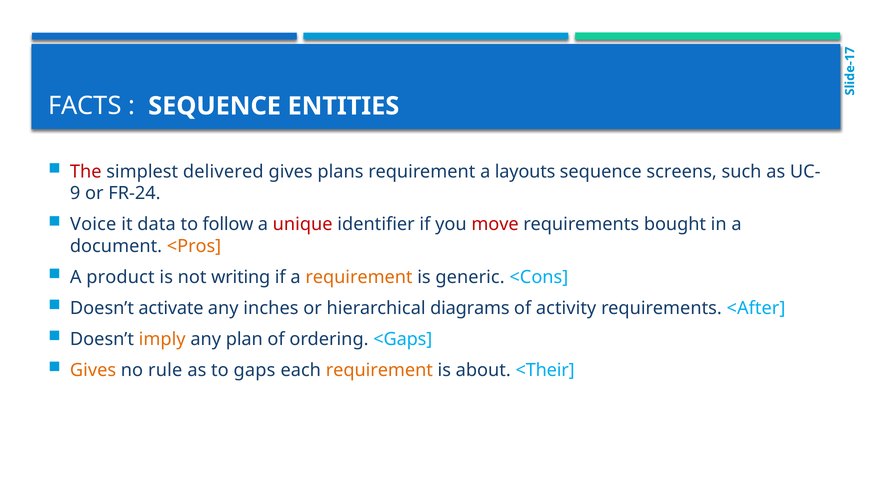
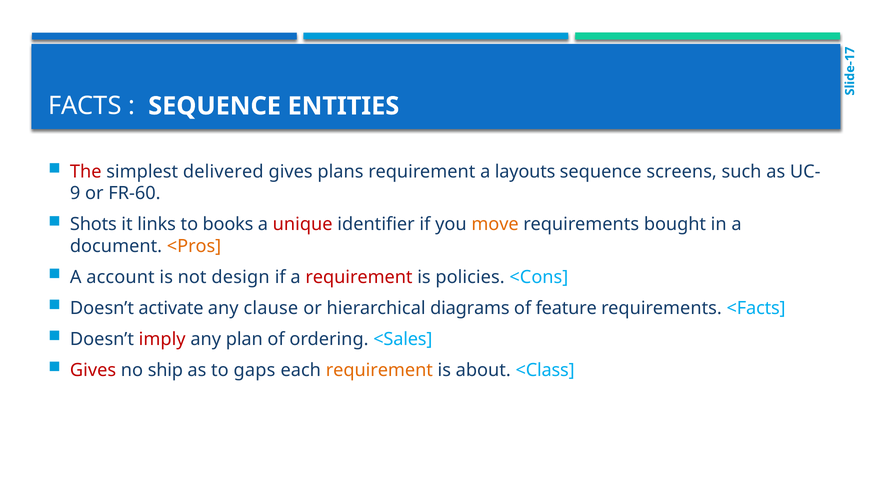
FR-24: FR-24 -> FR-60 (134, 193)
Voice: Voice -> Shots (93, 224)
data: data -> links (157, 224)
follow: follow -> books (228, 224)
move colour: red -> orange (495, 224)
product: product -> account (120, 277)
writing: writing -> design (241, 277)
requirement colour: orange -> red (359, 277)
generic: generic -> policies (470, 277)
inches: inches -> clause (271, 308)
activity: activity -> feature (566, 308)
<After: <After -> <Facts (756, 308)
imply colour: orange -> red (162, 339)
<Gaps: <Gaps -> <Sales (403, 339)
Gives colour: orange -> red (93, 370)
rule: rule -> ship (165, 370)
<Their: <Their -> <Class (545, 370)
